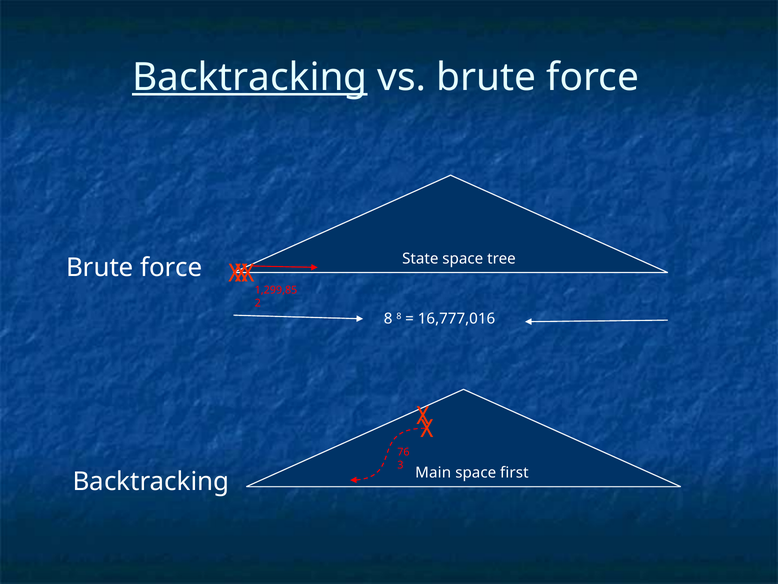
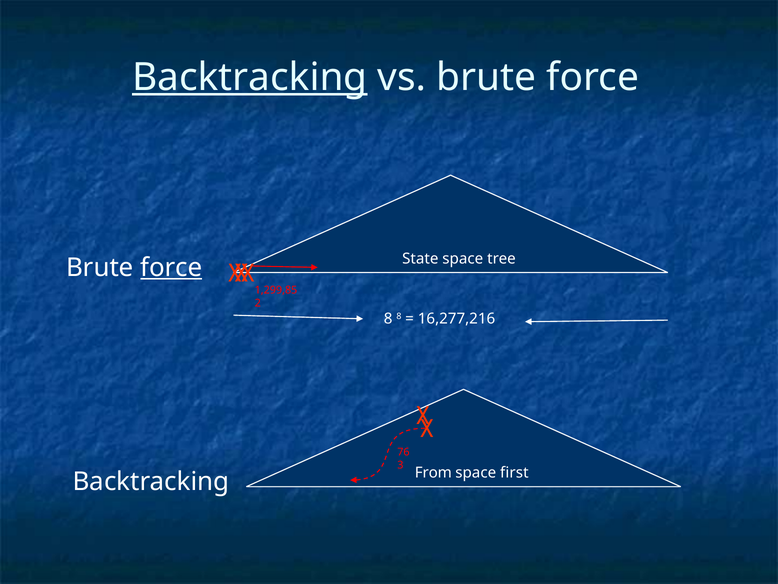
force underline: none -> present (171, 267)
16,777,016: 16,777,016 -> 16,277,216 (457, 318)
Main: Main -> From (433, 472)
